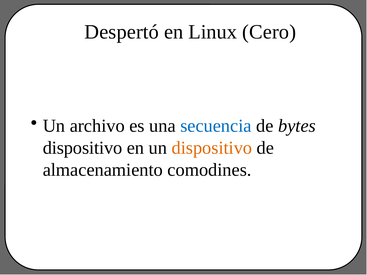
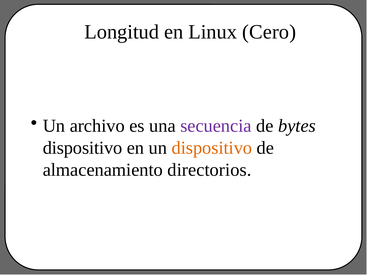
Despertó: Despertó -> Longitud (122, 32)
secuencia colour: blue -> purple (216, 126)
comodines: comodines -> directorios (209, 170)
